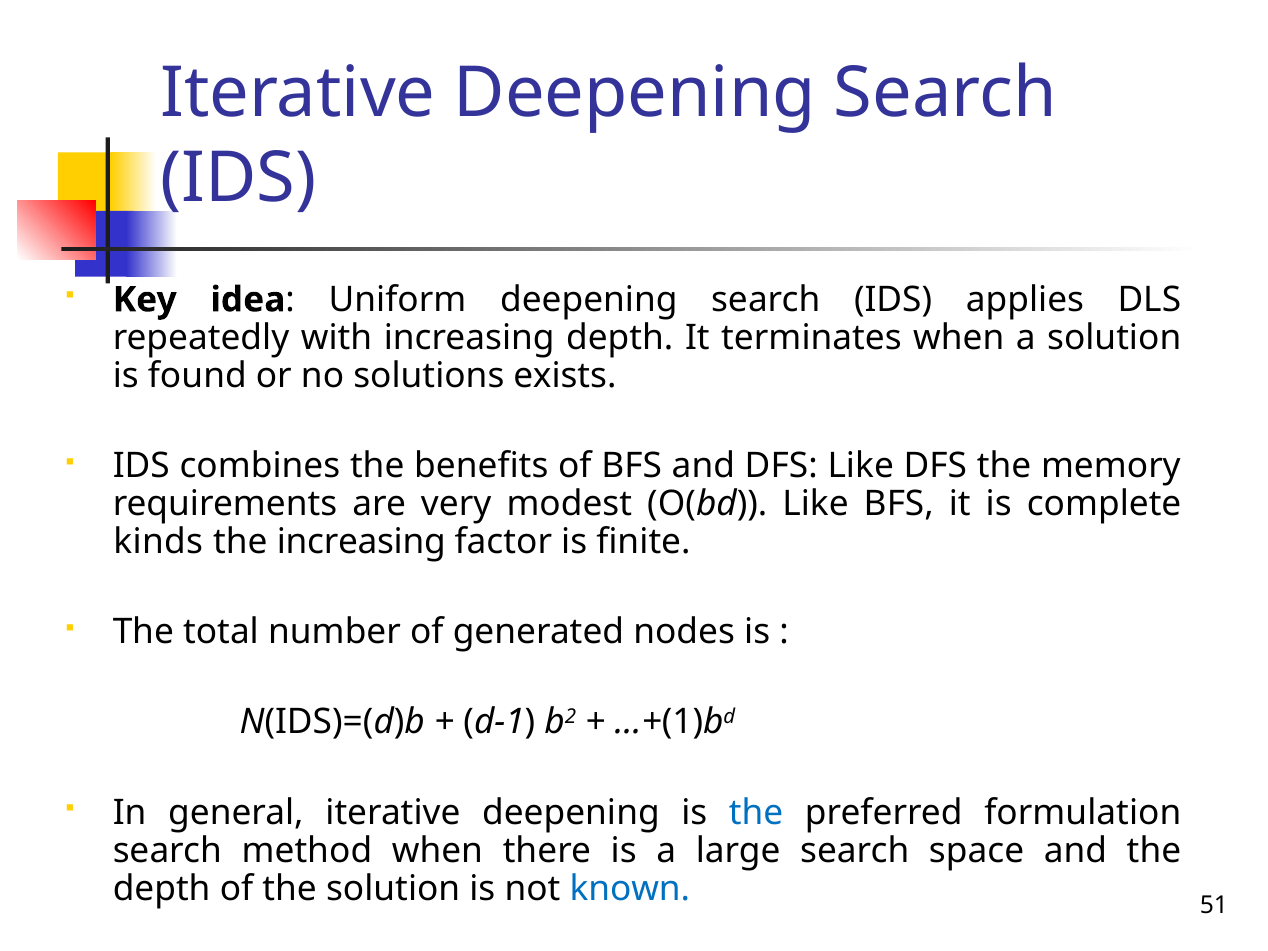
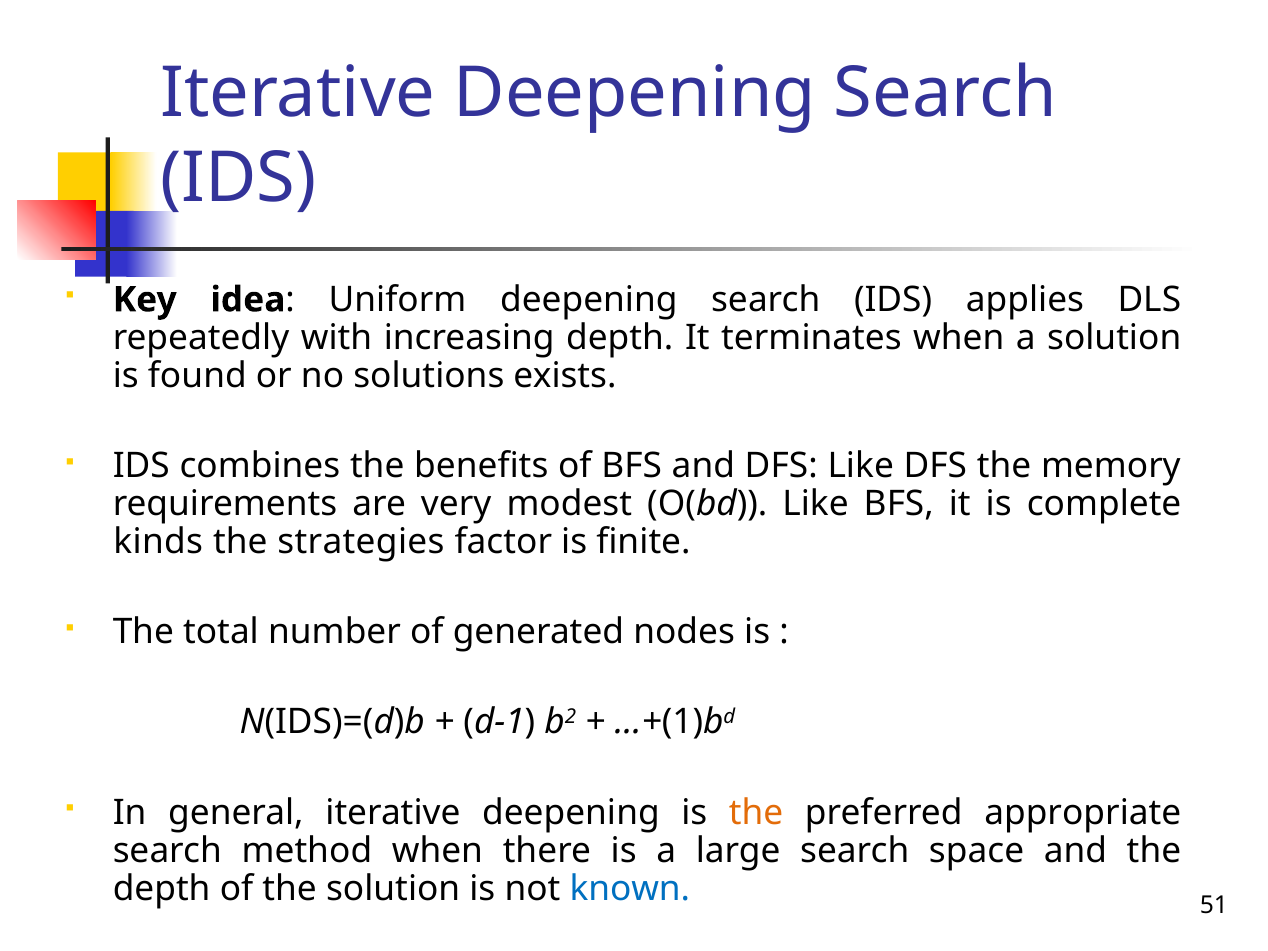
the increasing: increasing -> strategies (361, 542)
the colour: blue -> orange (756, 813)
formulation: formulation -> appropriate (1083, 813)
